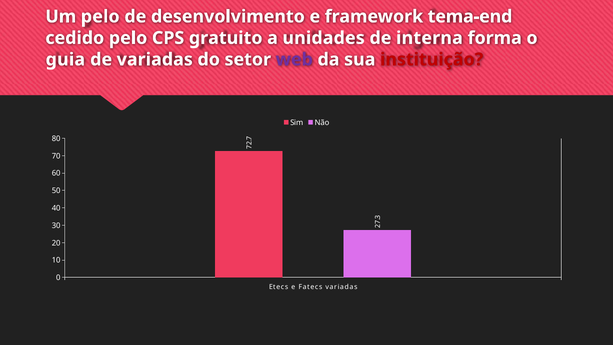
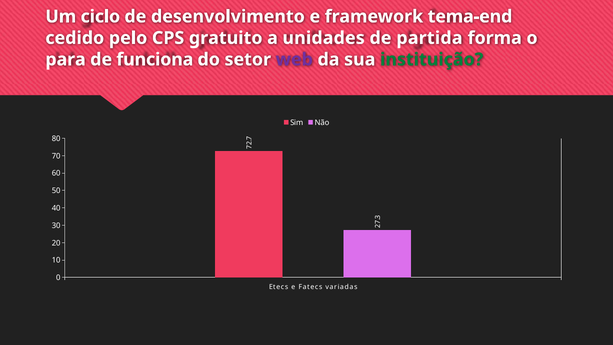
Um pelo: pelo -> ciclo (100, 17)
interna: interna -> partida (429, 38)
guia: guia -> para (65, 59)
de variadas: variadas -> funciona (155, 59)
instituição colour: red -> green (432, 59)
